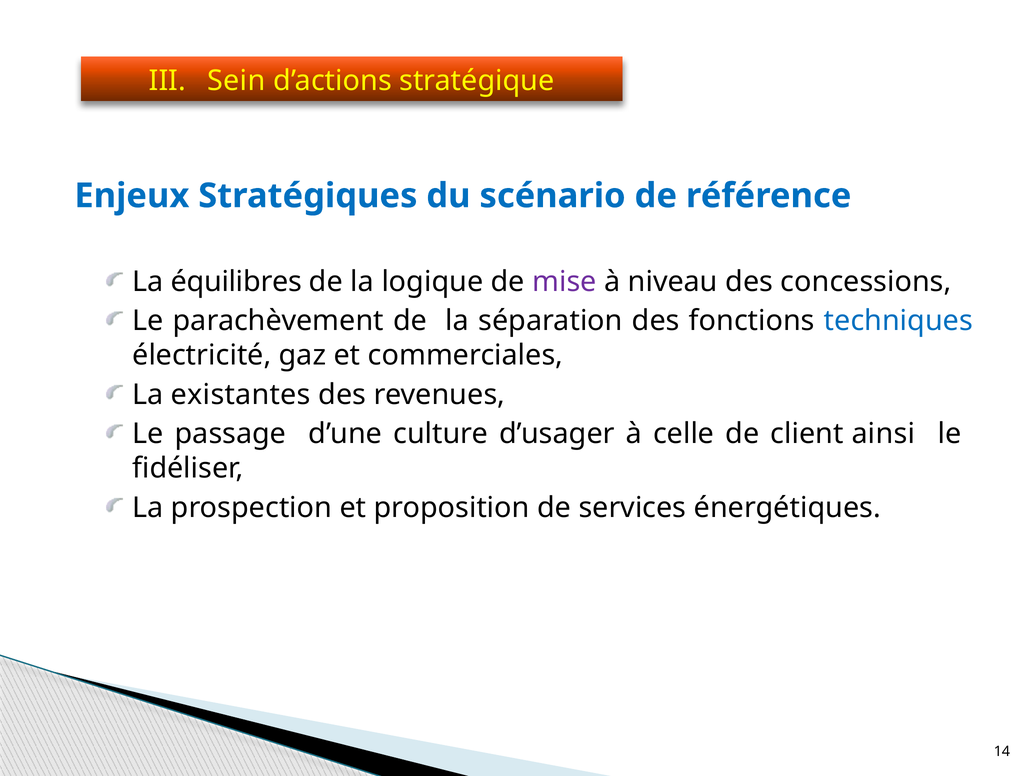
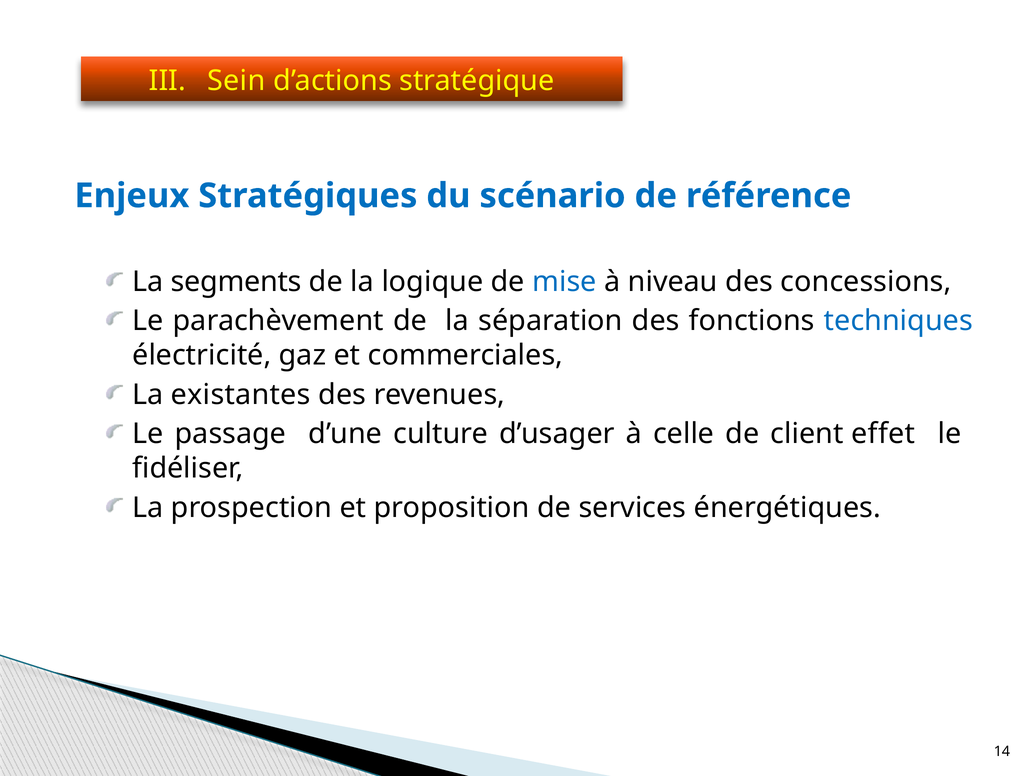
équilibres: équilibres -> segments (236, 282)
mise colour: purple -> blue (564, 282)
ainsi: ainsi -> effet (883, 434)
